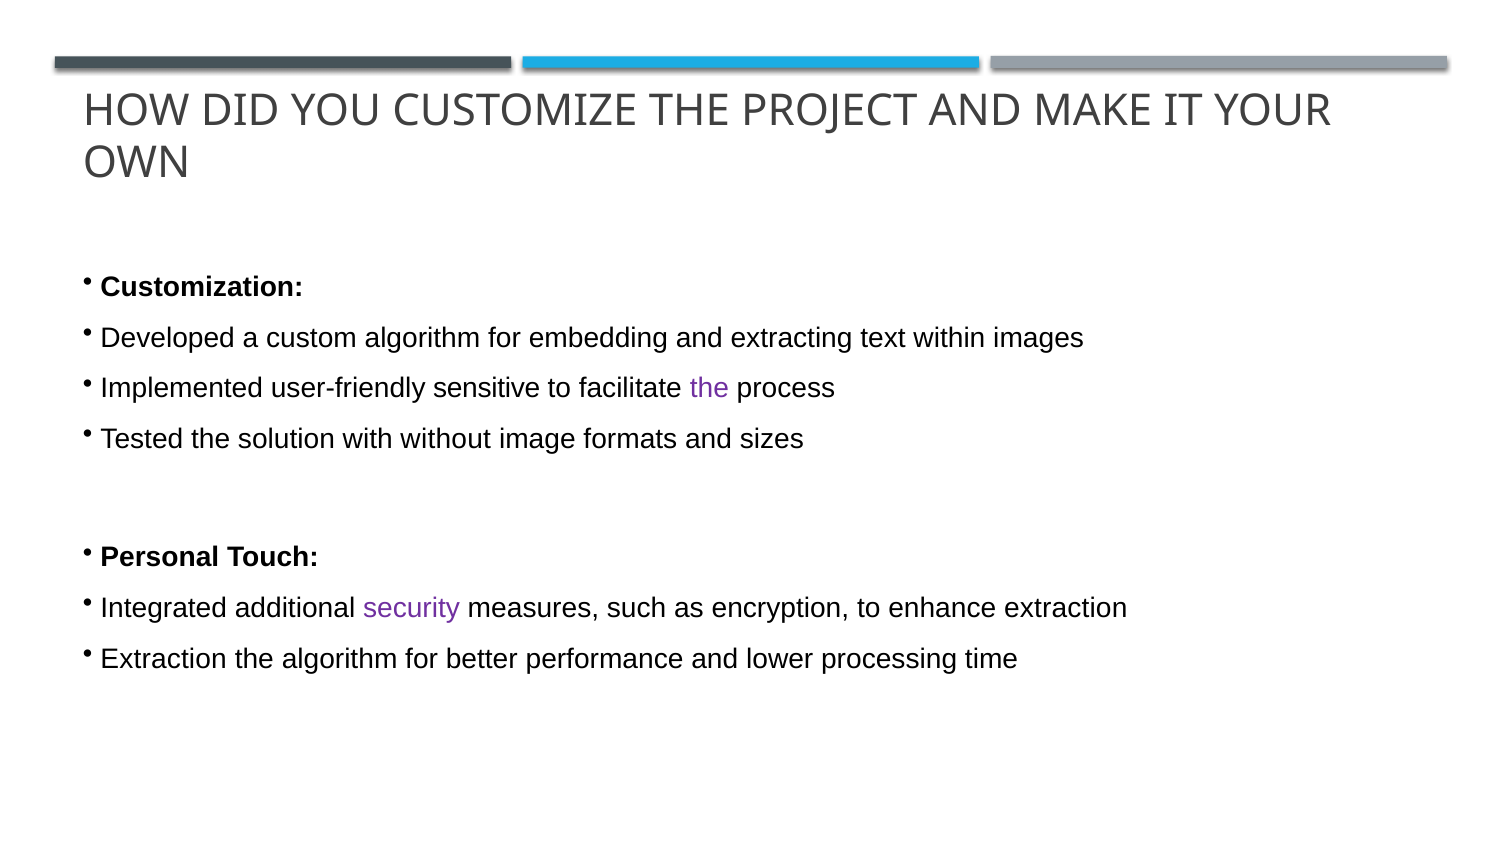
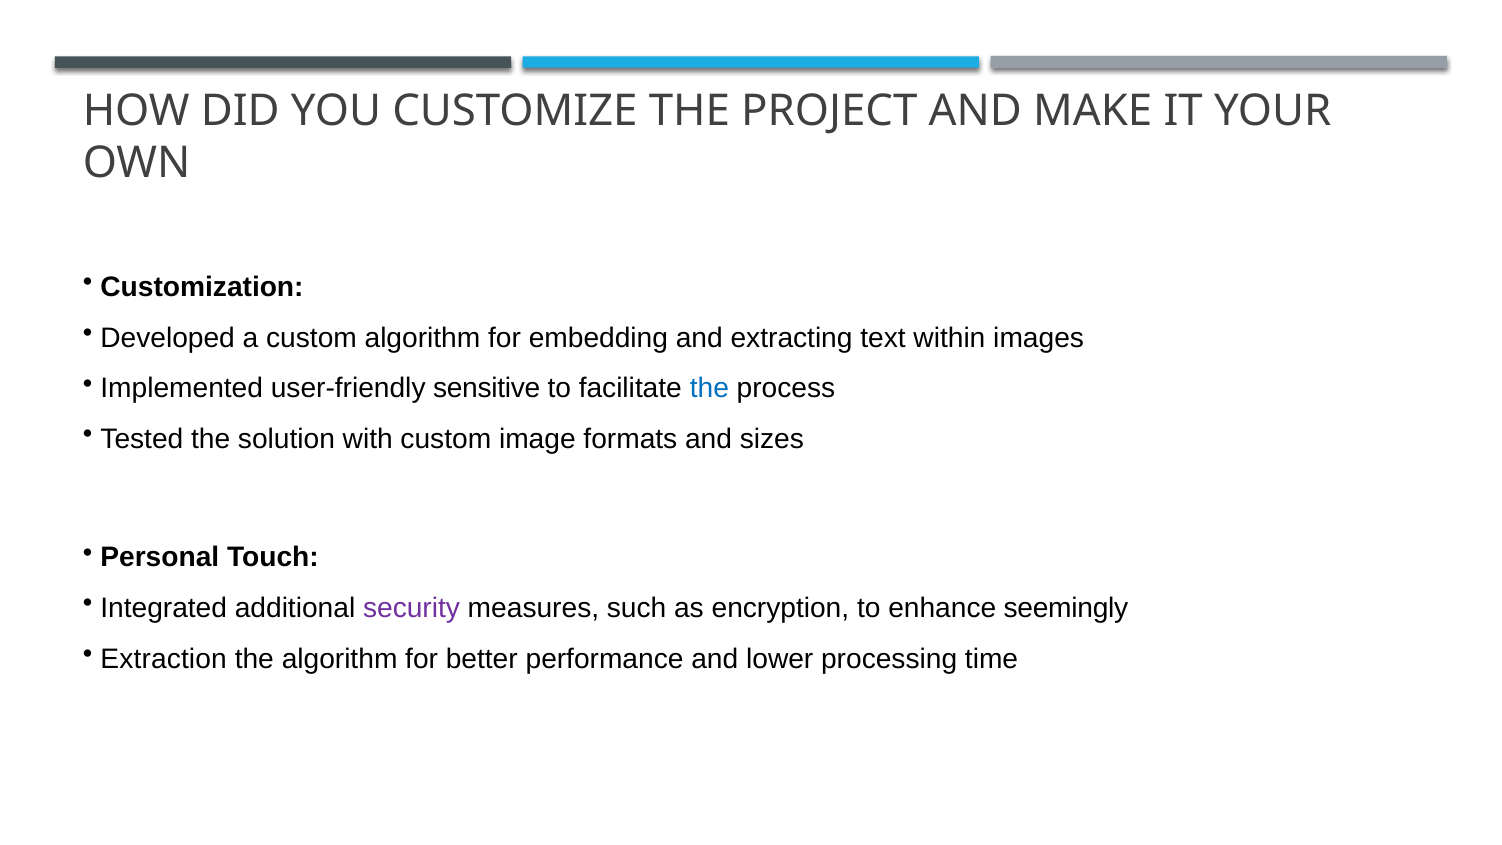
the colour: purple -> blue (709, 388)
with without: without -> custom (446, 439)
enhance extraction: extraction -> seemingly (1066, 608)
